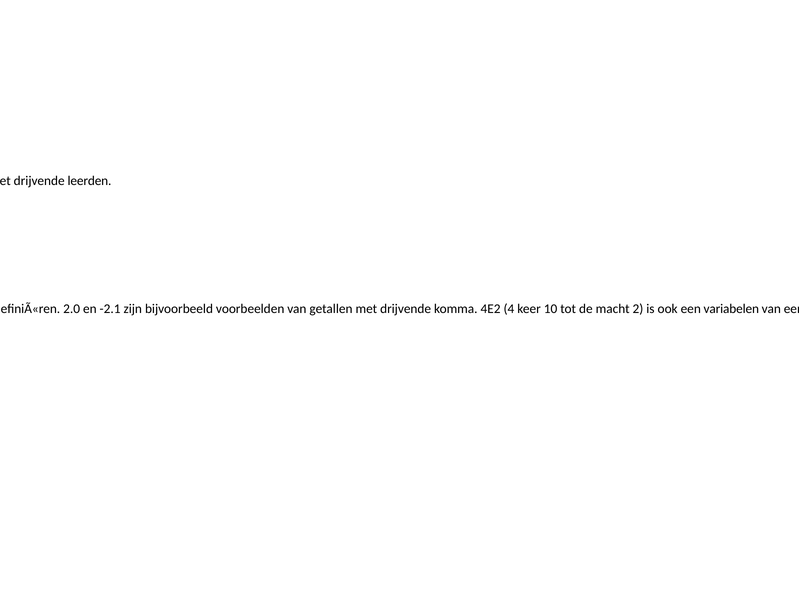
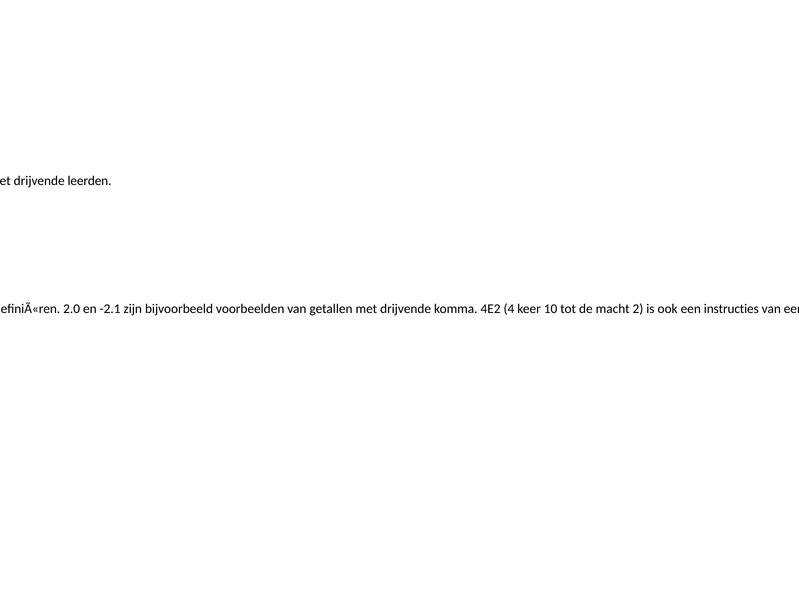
variabelen: variabelen -> instructies (731, 308)
